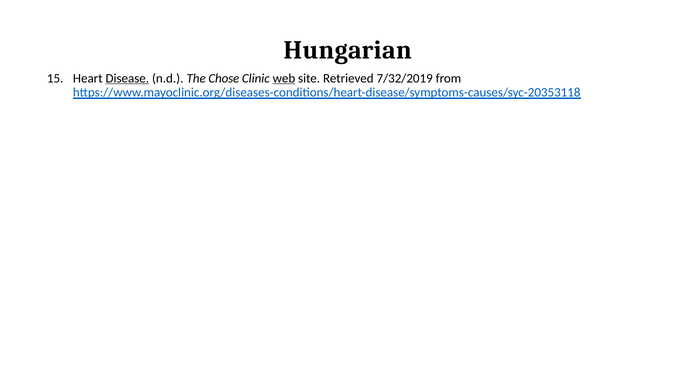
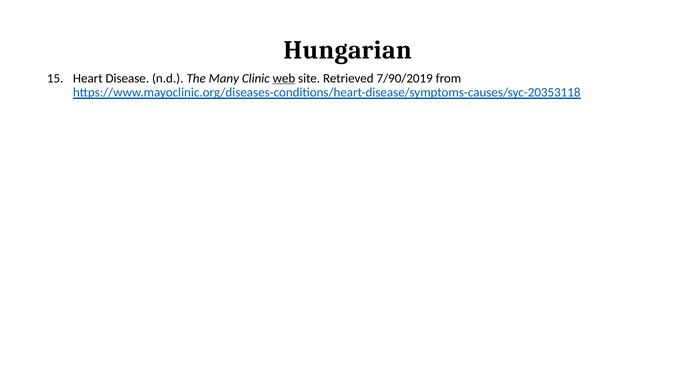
Disease underline: present -> none (127, 78)
Chose: Chose -> Many (224, 78)
7/32/2019: 7/32/2019 -> 7/90/2019 (405, 78)
